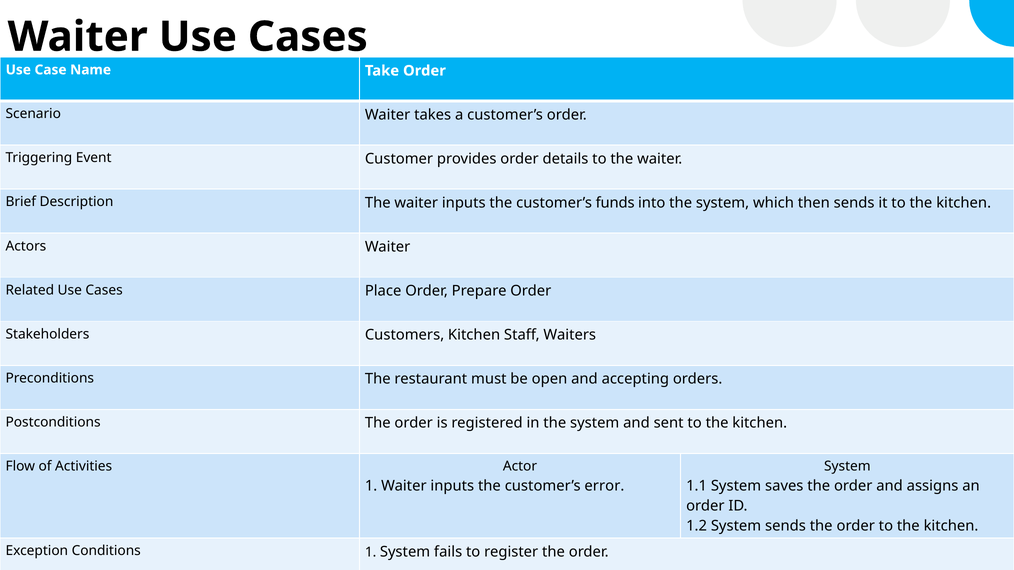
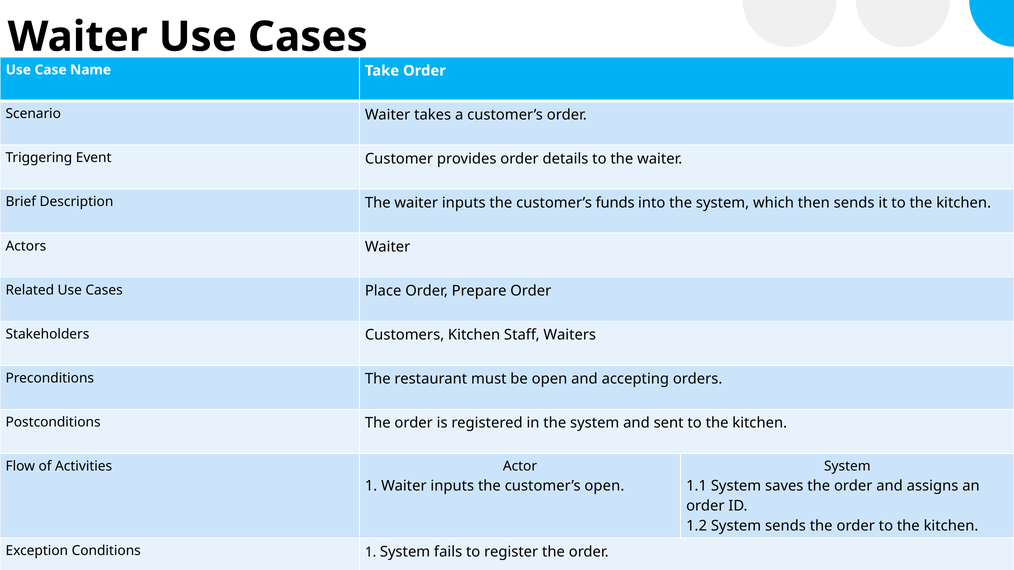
customer’s error: error -> open (604, 486)
